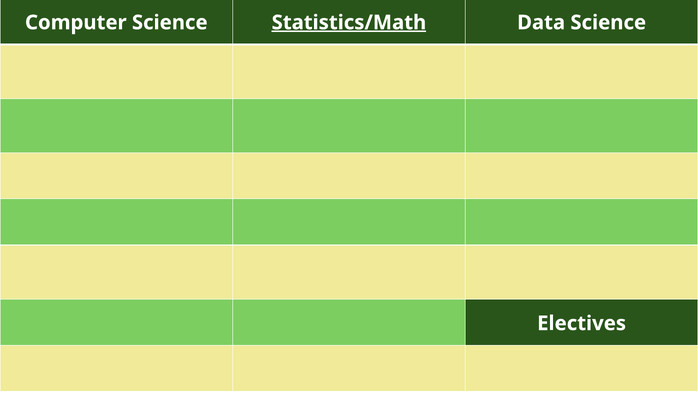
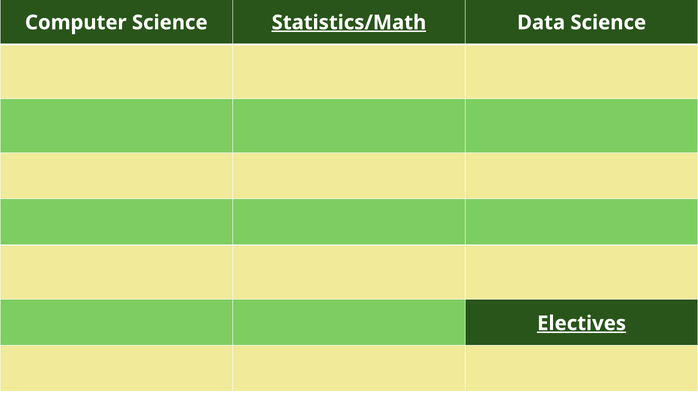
Electives underline: none -> present (582, 323)
